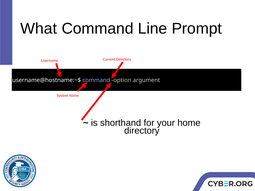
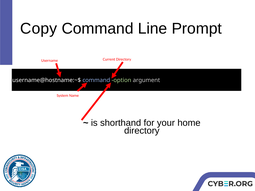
What: What -> Copy (39, 29)
